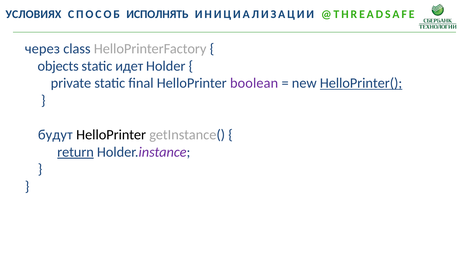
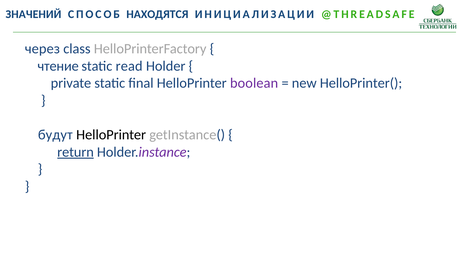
УСЛОВИЯХ: УСЛОВИЯХ -> ЗНАЧЕНИЙ (33, 14)
ИСПОЛНЯТЬ: ИСПОЛНЯТЬ -> НАХОДЯТСЯ (157, 14)
objects: objects -> чтение (58, 66)
идет: идет -> read (129, 66)
HelloPrinter( underline: present -> none (361, 83)
